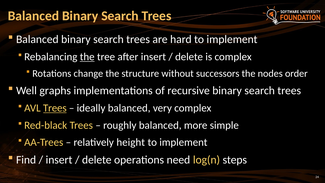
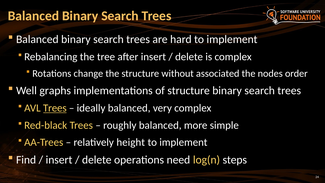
the underline: present -> none (87, 57)
successors: successors -> associated (218, 73)
of recursive: recursive -> structure (189, 91)
